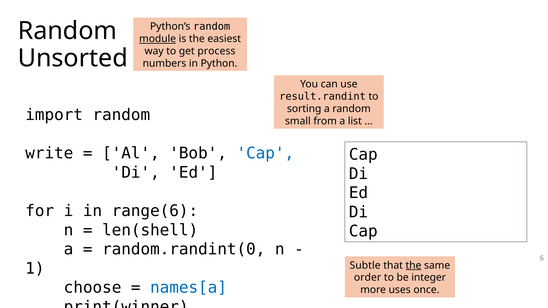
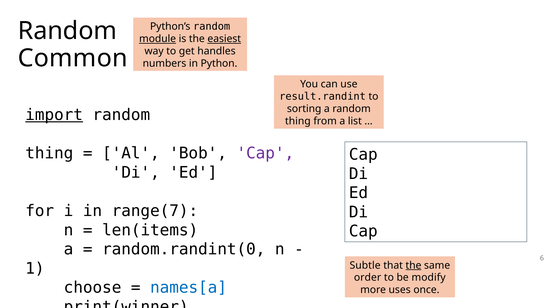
easiest underline: none -> present (224, 39)
process: process -> handles (217, 51)
Unsorted: Unsorted -> Common (73, 58)
import underline: none -> present (54, 115)
small: small -> thing (298, 121)
write: write -> thing (49, 153)
Cap colour: blue -> purple (265, 153)
range(6: range(6 -> range(7 (155, 211)
len(shell: len(shell -> len(items (150, 230)
integer: integer -> modify (429, 278)
